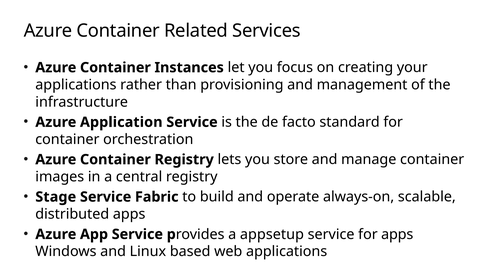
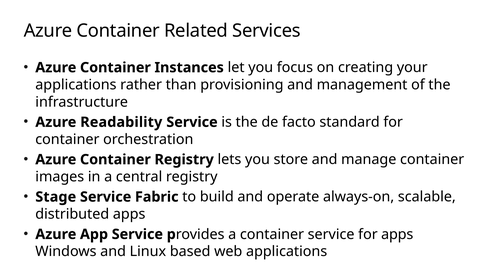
Application: Application -> Readability (121, 122)
a appsetup: appsetup -> container (272, 234)
